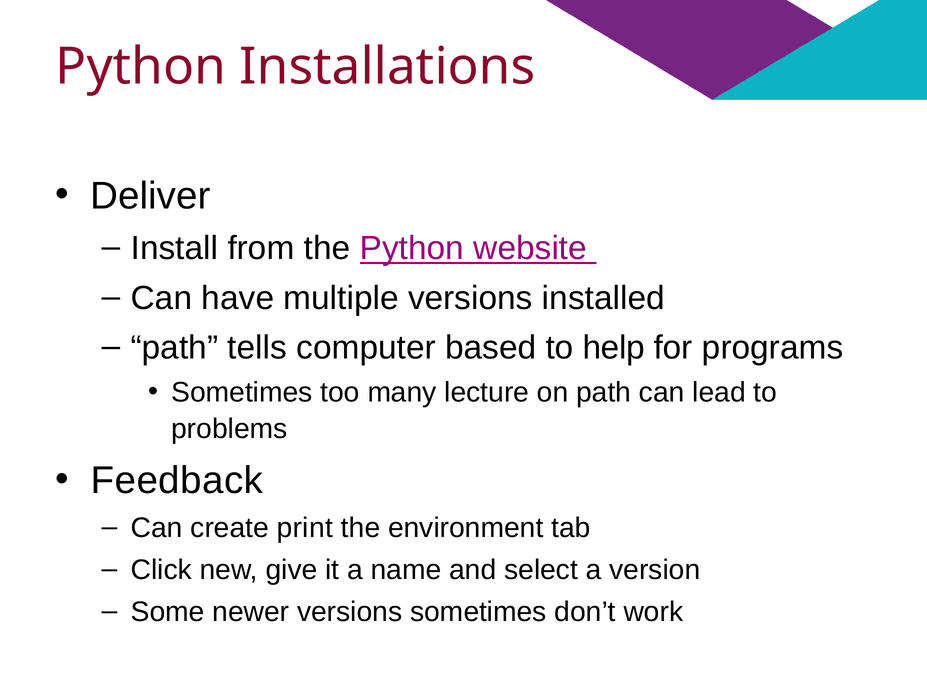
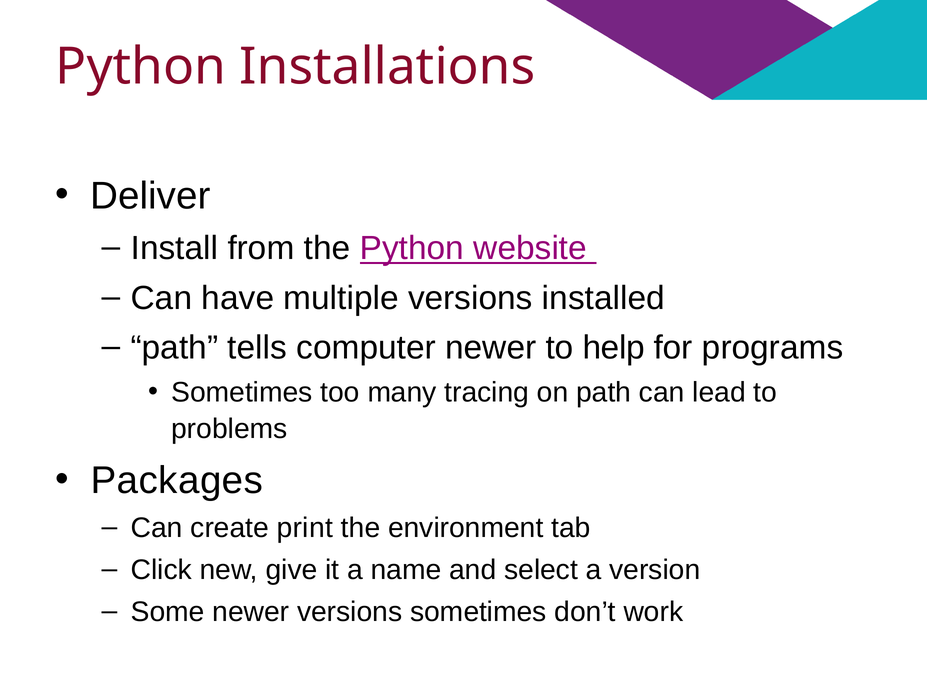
computer based: based -> newer (491, 348)
lecture: lecture -> tracing (487, 393)
Feedback: Feedback -> Packages (177, 481)
